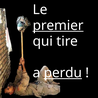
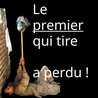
perdu underline: present -> none (63, 73)
